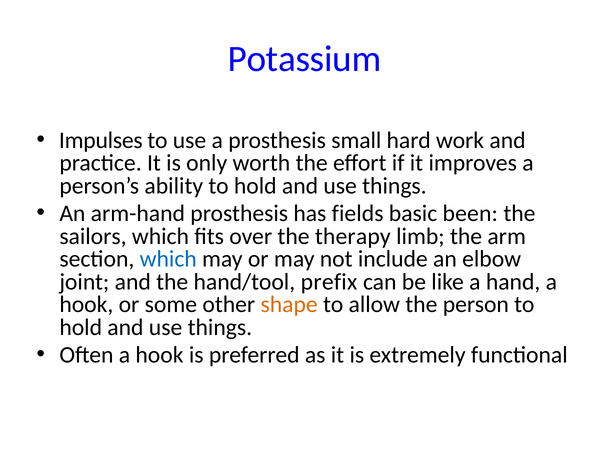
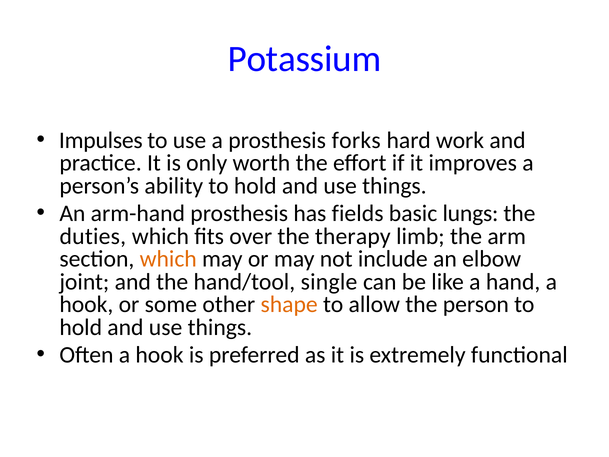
small: small -> forks (356, 140)
been: been -> lungs (470, 213)
sailors: sailors -> duties (93, 236)
which colour: blue -> orange (168, 259)
prefix: prefix -> single (329, 282)
